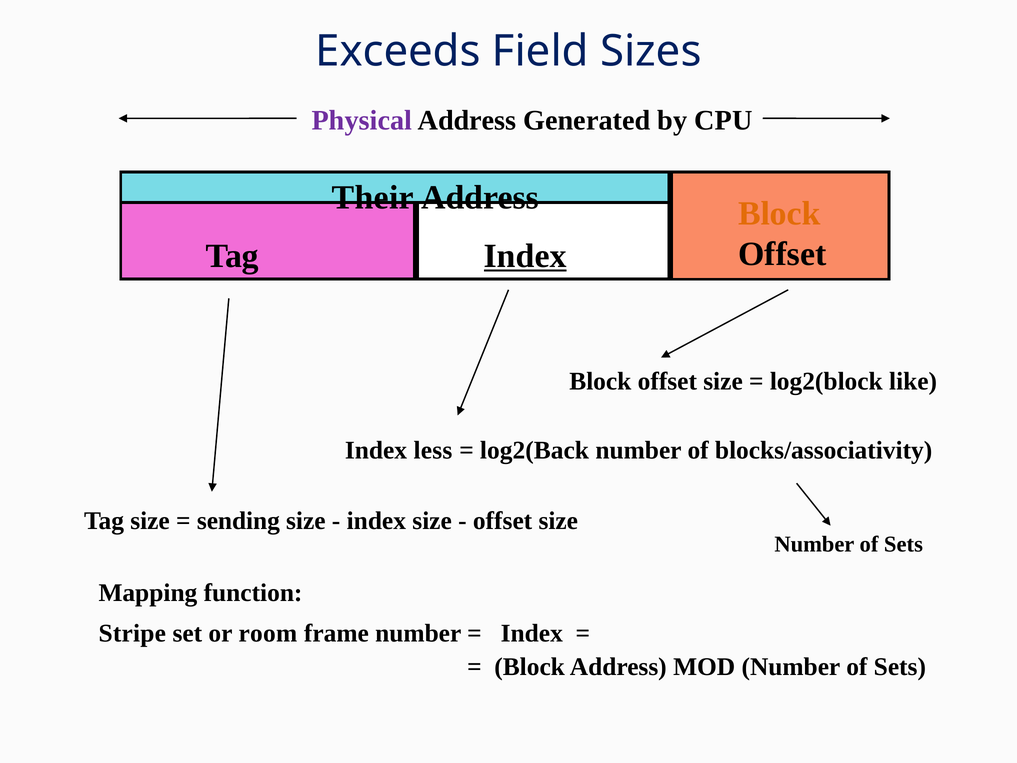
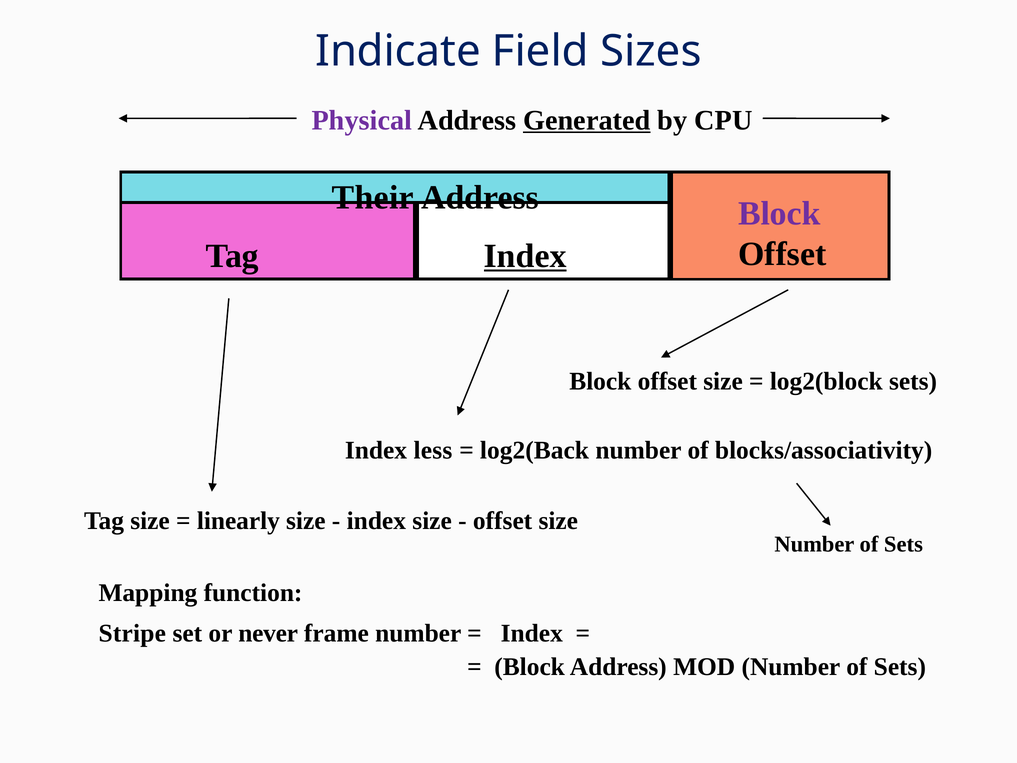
Exceeds: Exceeds -> Indicate (398, 51)
Generated underline: none -> present (587, 120)
Block colour: orange -> purple (779, 213)
log2(block like: like -> sets (913, 381)
sending: sending -> linearly (238, 521)
room: room -> never (268, 633)
